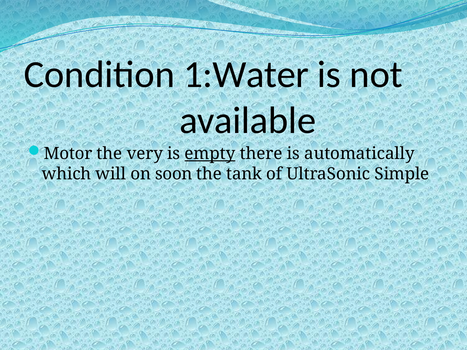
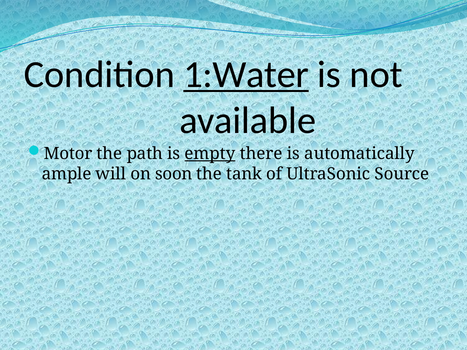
1:Water underline: none -> present (246, 75)
very: very -> path (145, 154)
which: which -> ample (67, 174)
Simple: Simple -> Source (402, 174)
